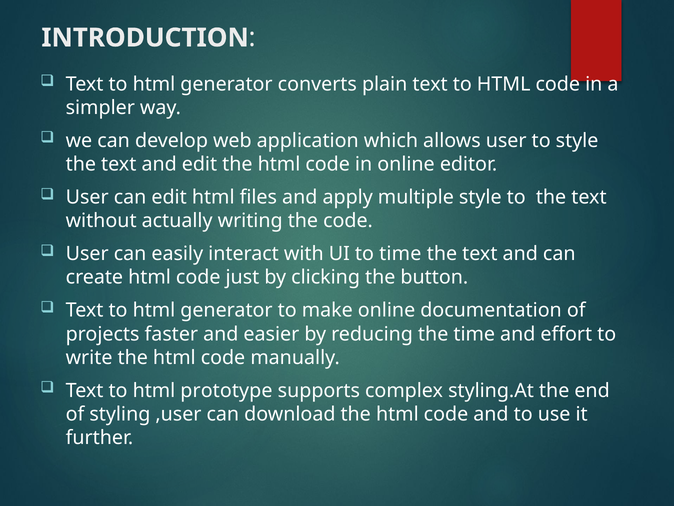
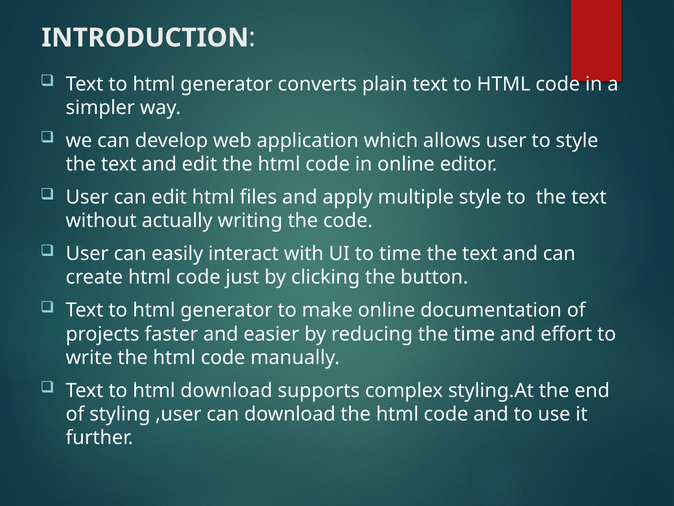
html prototype: prototype -> download (226, 390)
